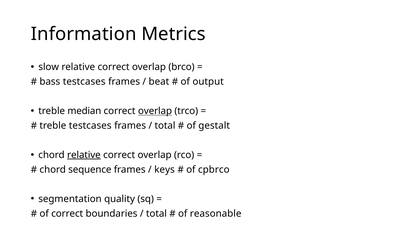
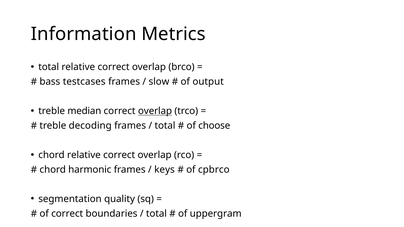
slow: slow -> total (49, 67)
beat: beat -> slow (159, 82)
treble testcases: testcases -> decoding (90, 126)
gestalt: gestalt -> choose (214, 126)
relative underline: present -> none (84, 155)
sequence: sequence -> harmonic (90, 170)
reasonable: reasonable -> uppergram (216, 214)
